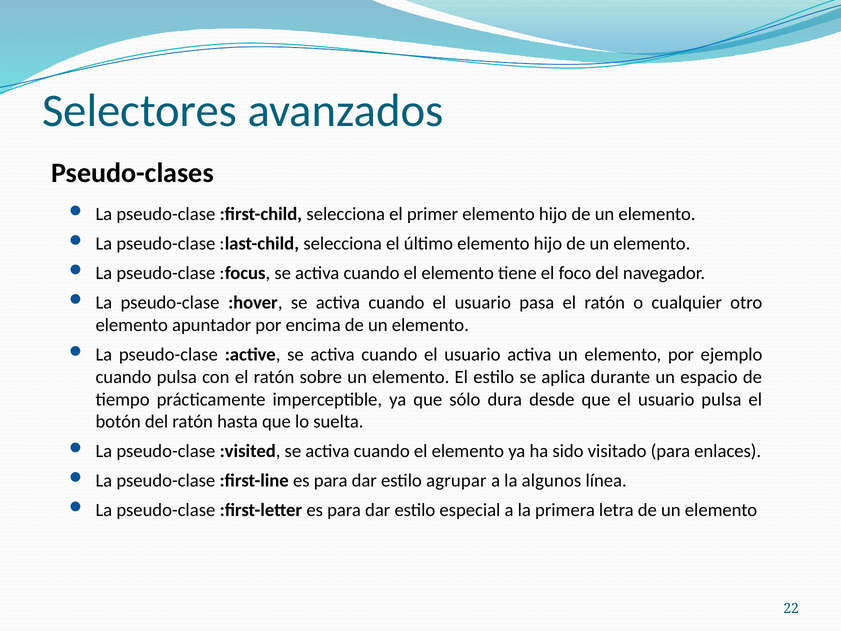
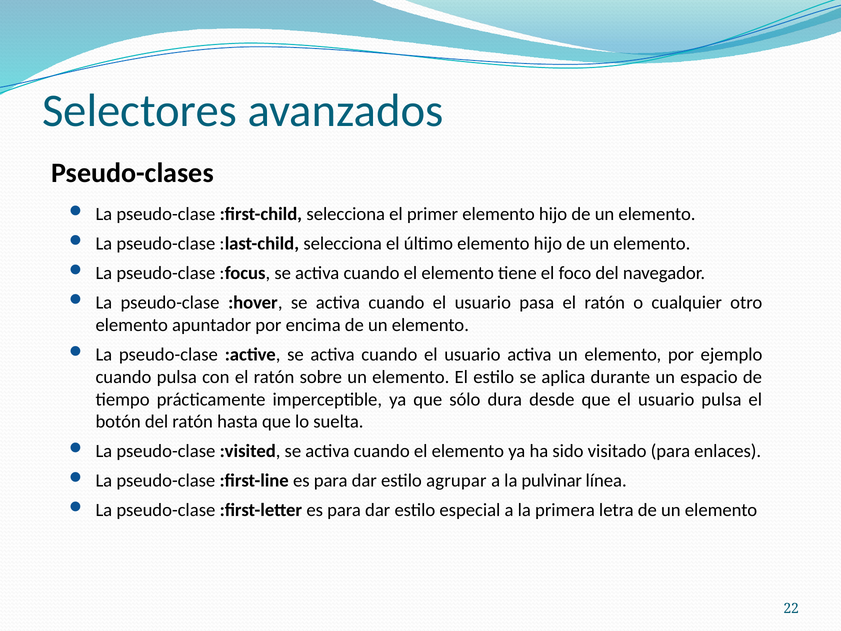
algunos: algunos -> pulvinar (552, 480)
